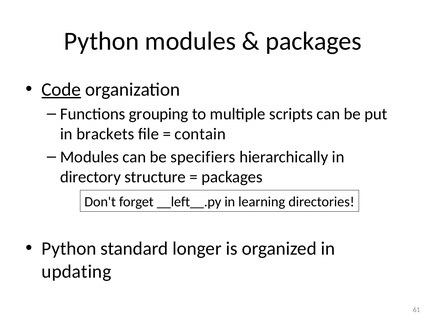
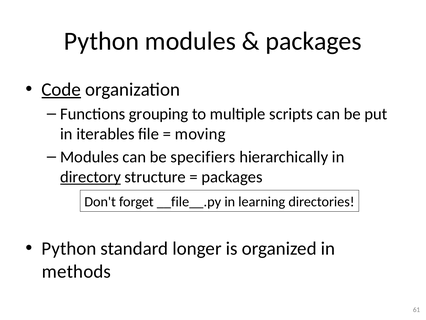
brackets: brackets -> iterables (105, 134)
contain: contain -> moving (200, 134)
directory underline: none -> present (91, 177)
__left__.py: __left__.py -> __file__.py (189, 202)
updating: updating -> methods (76, 271)
